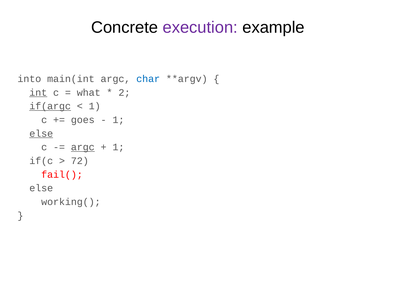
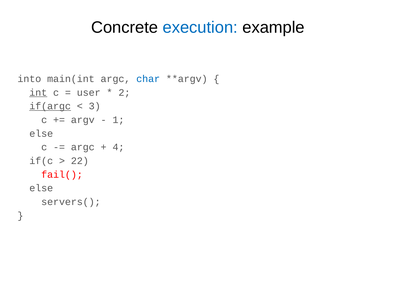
execution colour: purple -> blue (200, 27)
what: what -> user (89, 93)
1: 1 -> 3 (95, 106)
goes: goes -> argv (83, 120)
else underline: present -> none (41, 134)
argc underline: present -> none (83, 147)
1: 1 -> 4 (118, 147)
72: 72 -> 22 (80, 161)
working(: working( -> servers( (71, 202)
